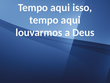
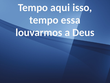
aqui: aqui -> essa (71, 20)
